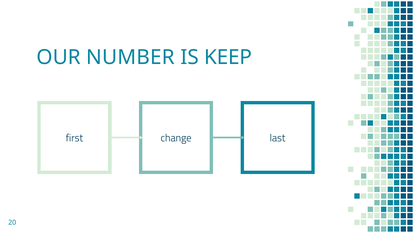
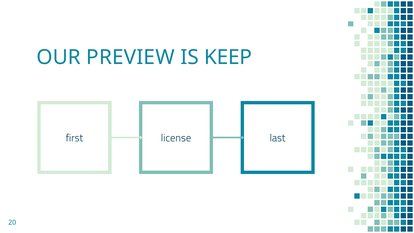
NUMBER: NUMBER -> PREVIEW (130, 57)
change: change -> license (176, 138)
